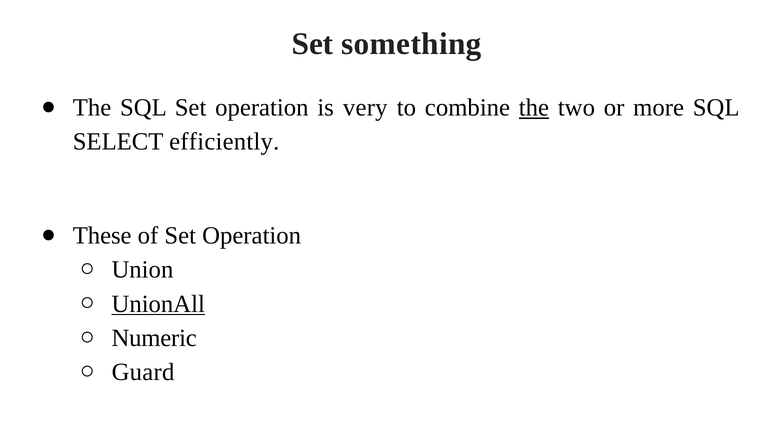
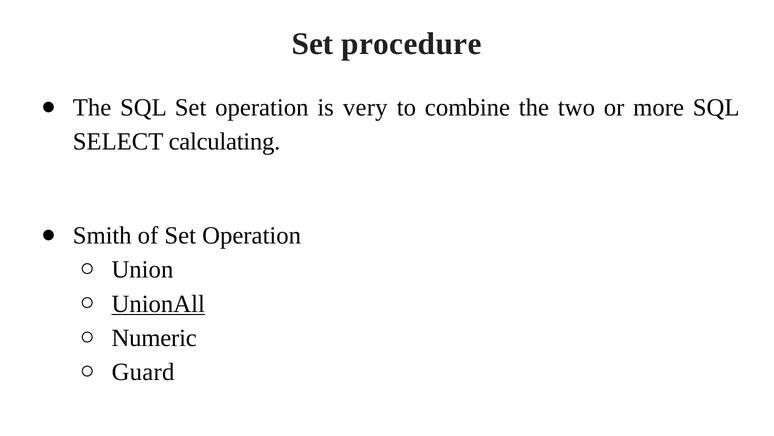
something: something -> procedure (411, 44)
the underline: present -> none (534, 107)
efficiently: efficiently -> calculating (225, 141)
These: These -> Smith (102, 235)
